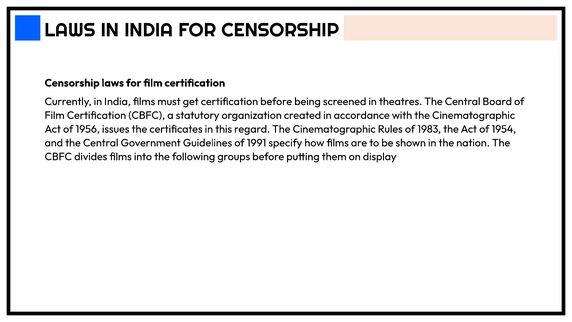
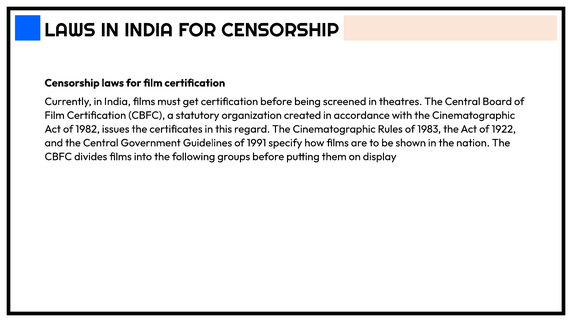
1956: 1956 -> 1982 (88, 129)
1954: 1954 -> 1922 (504, 129)
